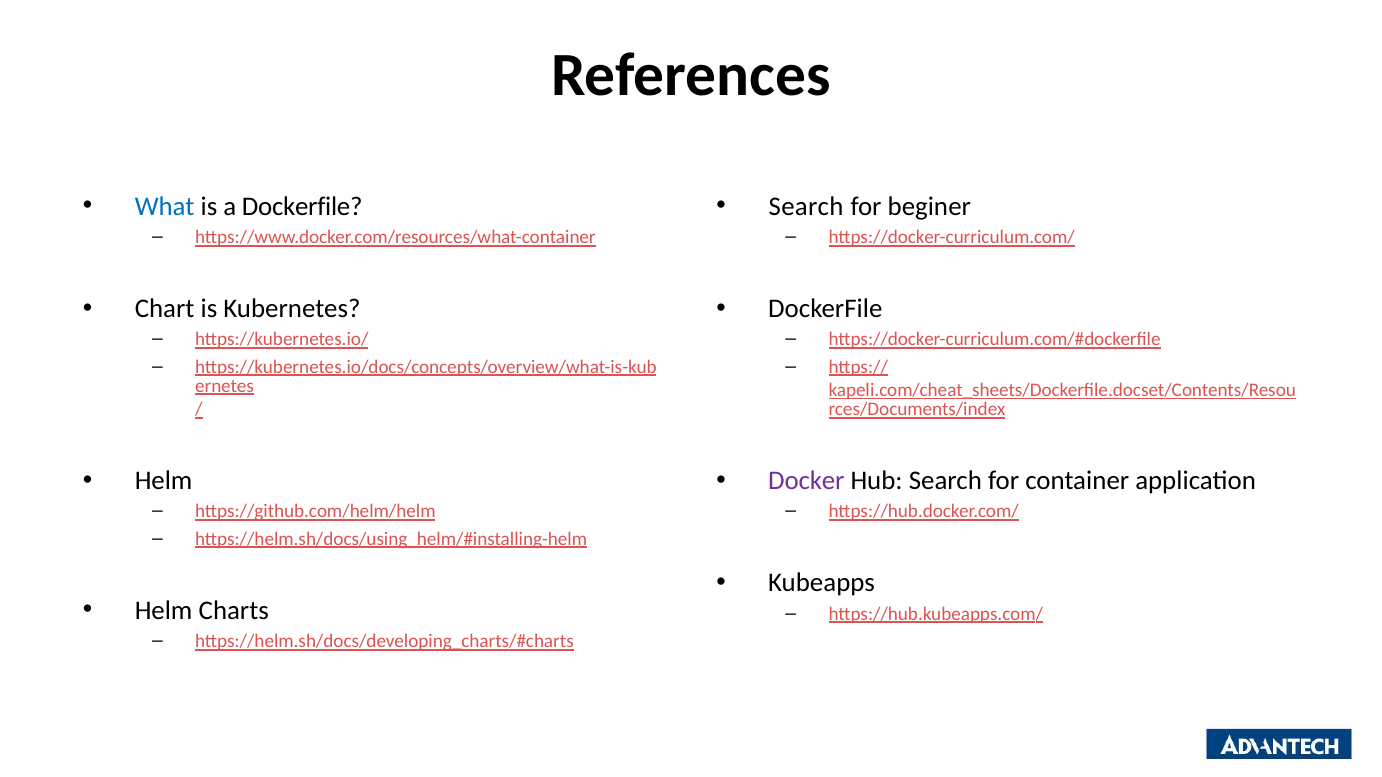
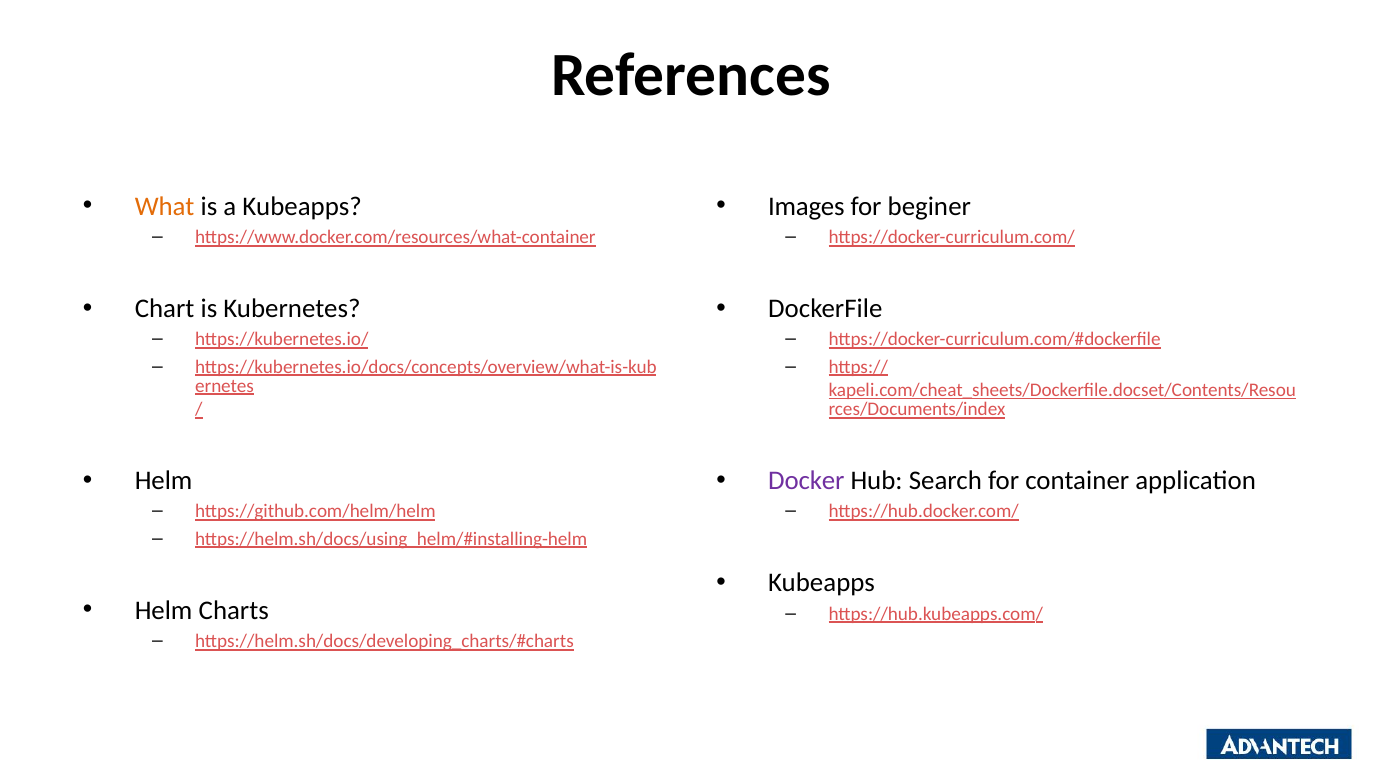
What colour: blue -> orange (165, 206)
a Dockerfile: Dockerfile -> Kubeapps (302, 206)
Search: Search -> Images (806, 206)
